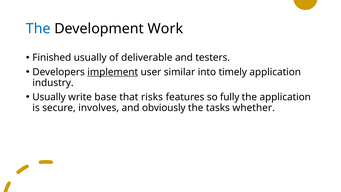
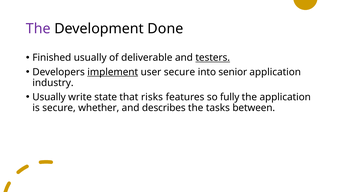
The colour: blue -> purple (38, 29)
Work: Work -> Done (165, 29)
testers underline: none -> present (213, 58)
user similar: similar -> secure (179, 72)
timely: timely -> senior (233, 72)
base: base -> state (106, 97)
involves: involves -> whether (99, 108)
obviously: obviously -> describes (164, 108)
whether: whether -> between (254, 108)
